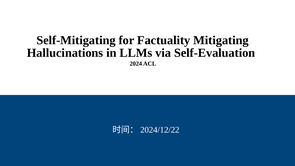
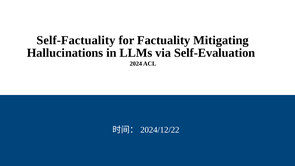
Self-Mitigating: Self-Mitigating -> Self-Factuality (76, 40)
